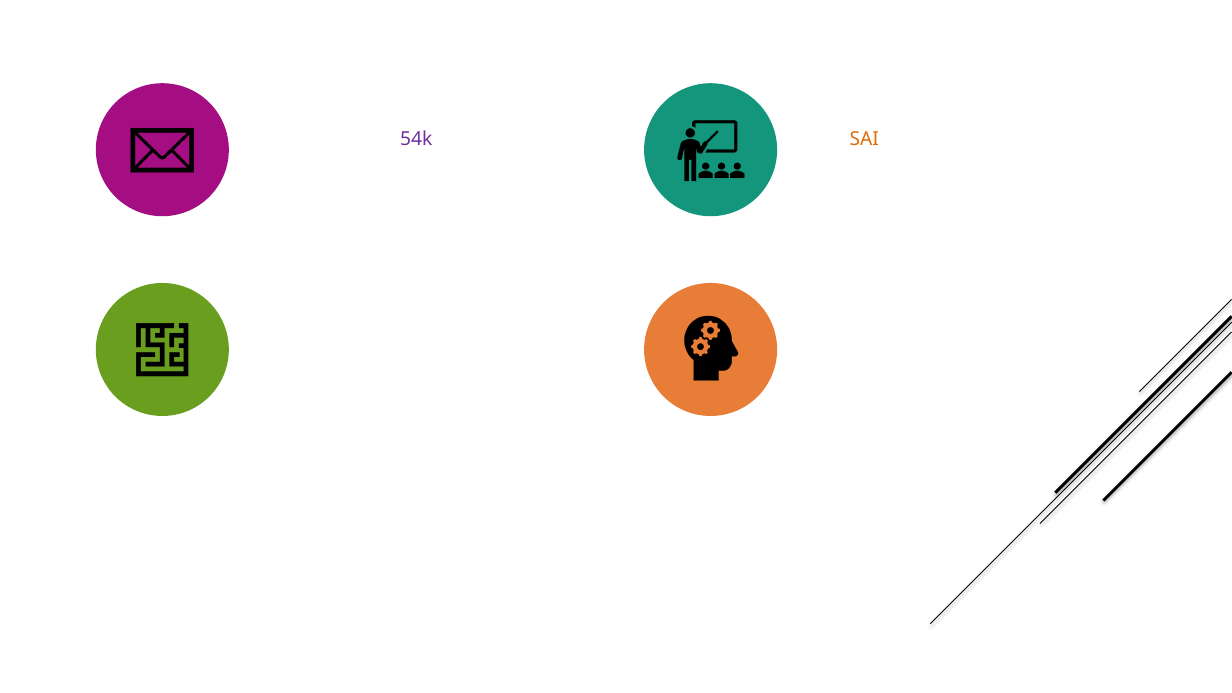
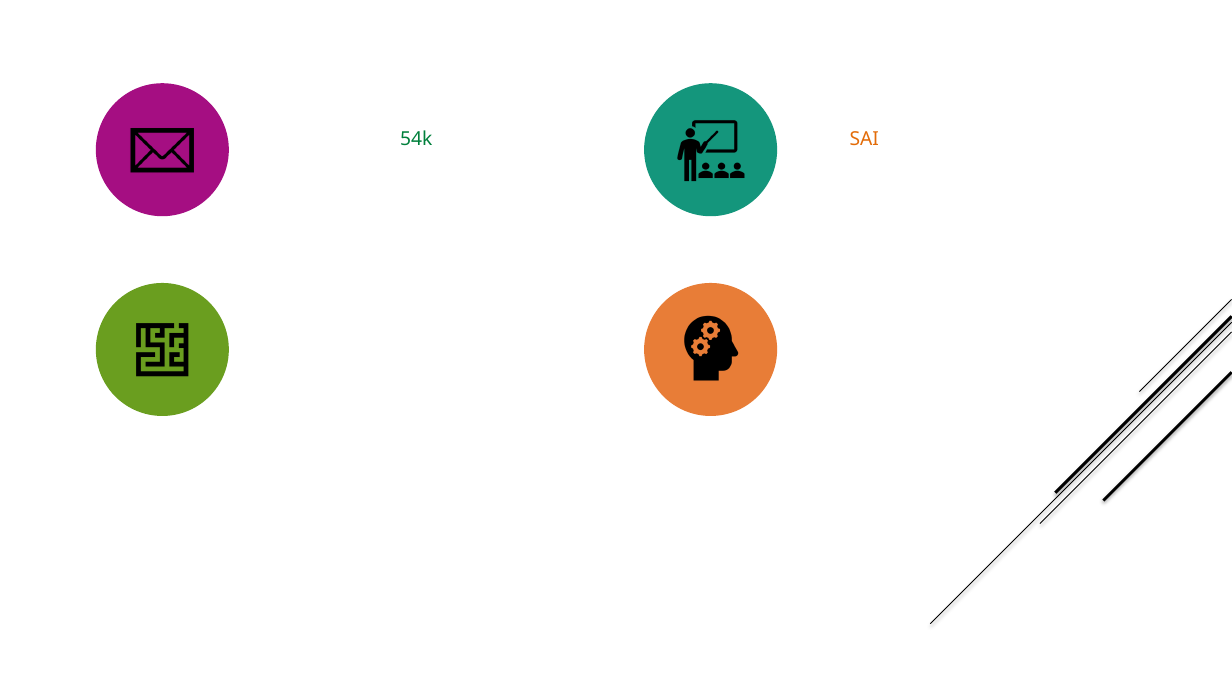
54k colour: purple -> green (416, 139)
